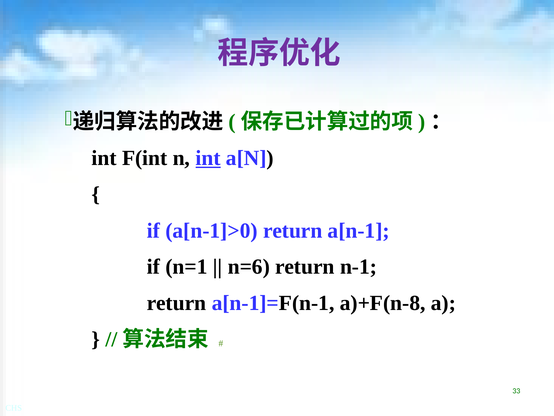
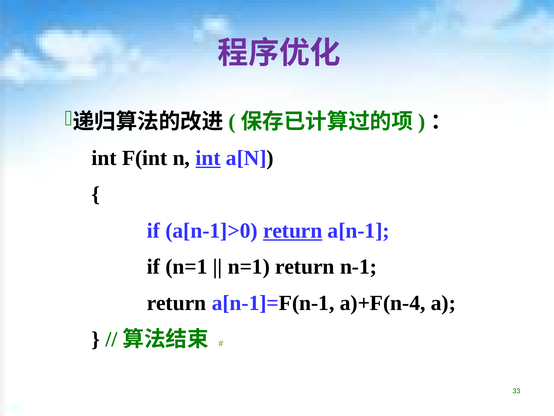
return underline: none -> present (293, 230)
n=6: n=6 -> n=1 (249, 267)
a)+F(n-8: a)+F(n-8 -> a)+F(n-4 (383, 303)
